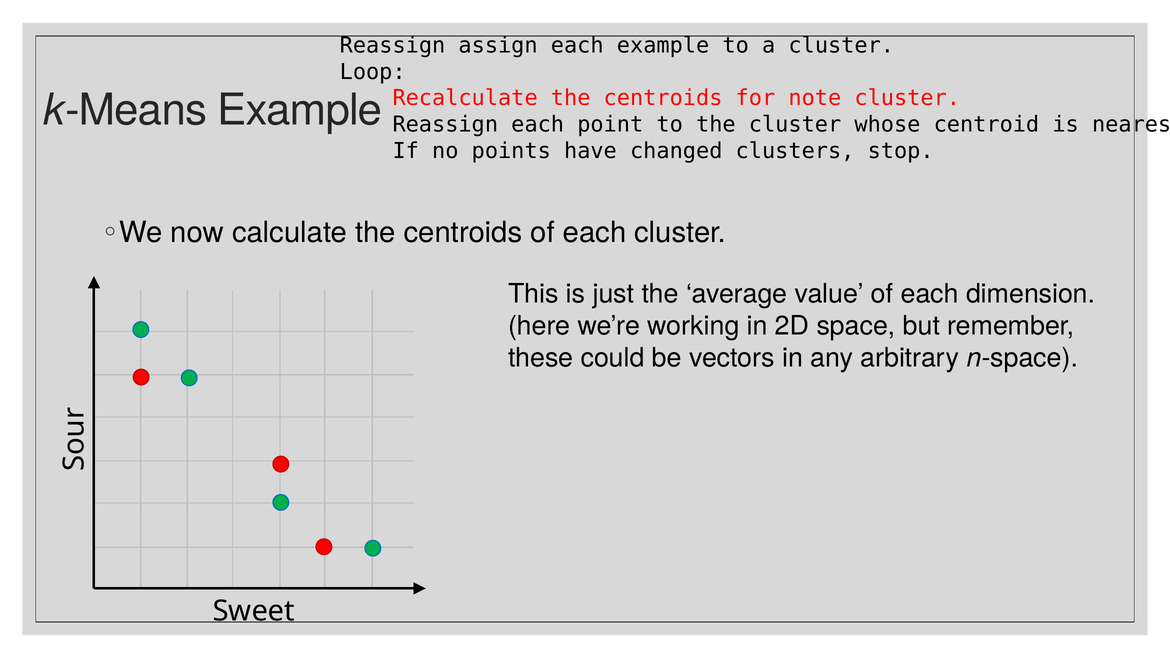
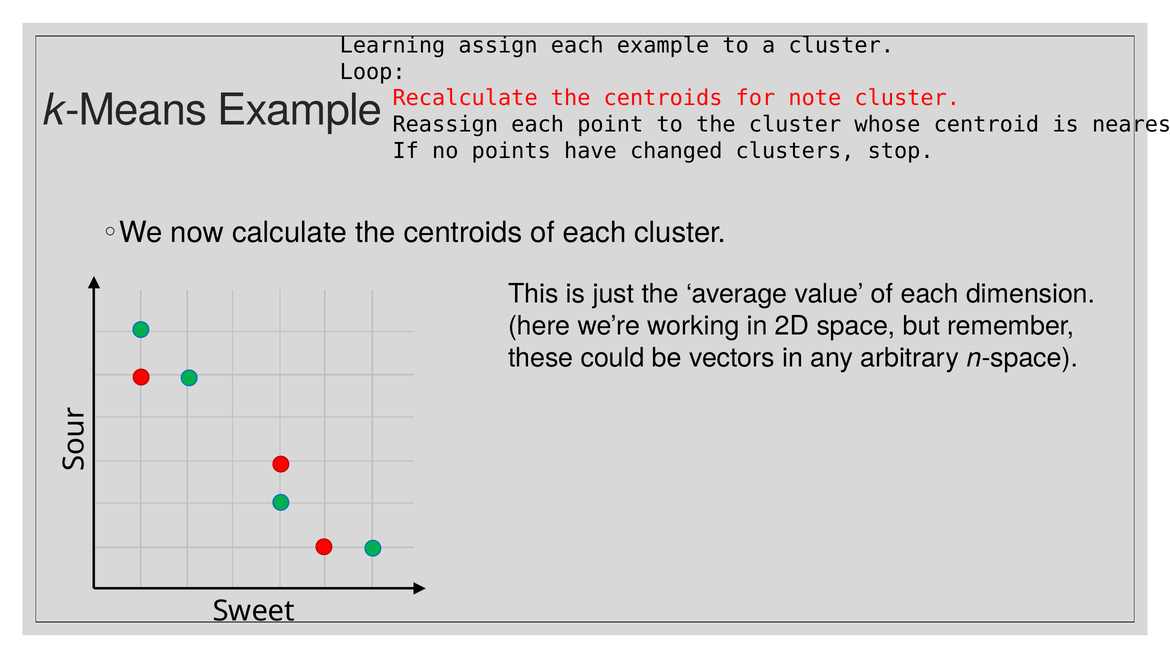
Reassign: Reassign -> Learning (393, 46)
